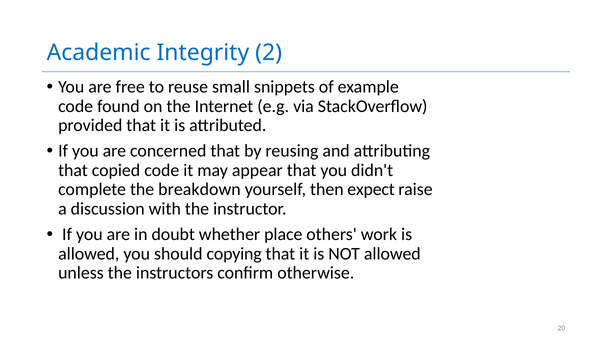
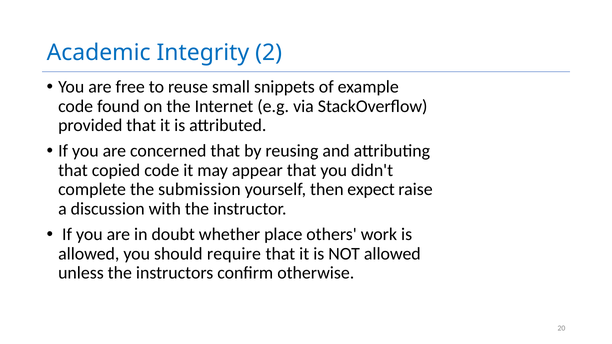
breakdown: breakdown -> submission (199, 190)
copying: copying -> require (234, 254)
